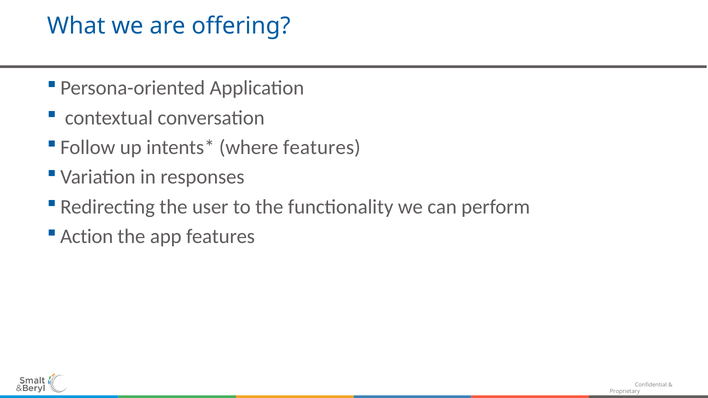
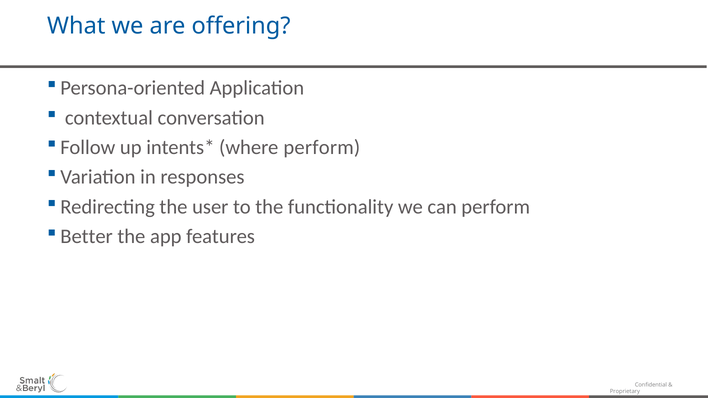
where features: features -> perform (322, 148)
Action: Action -> Better (87, 237)
